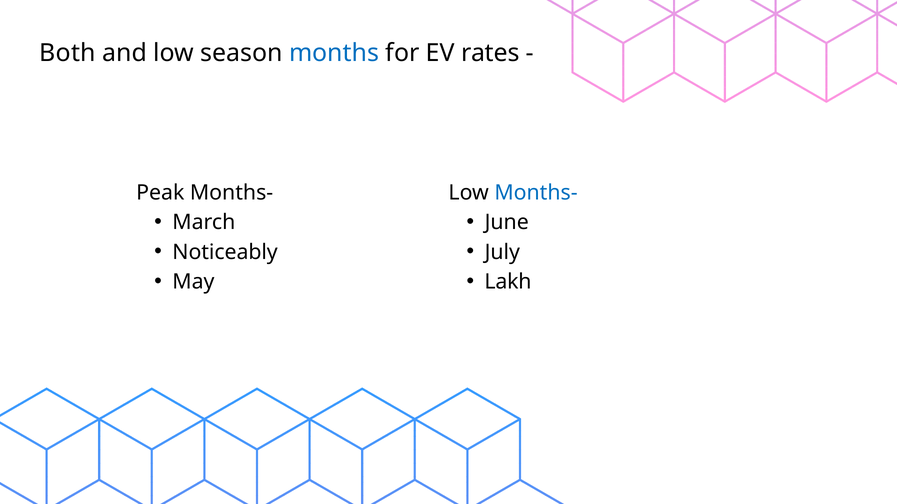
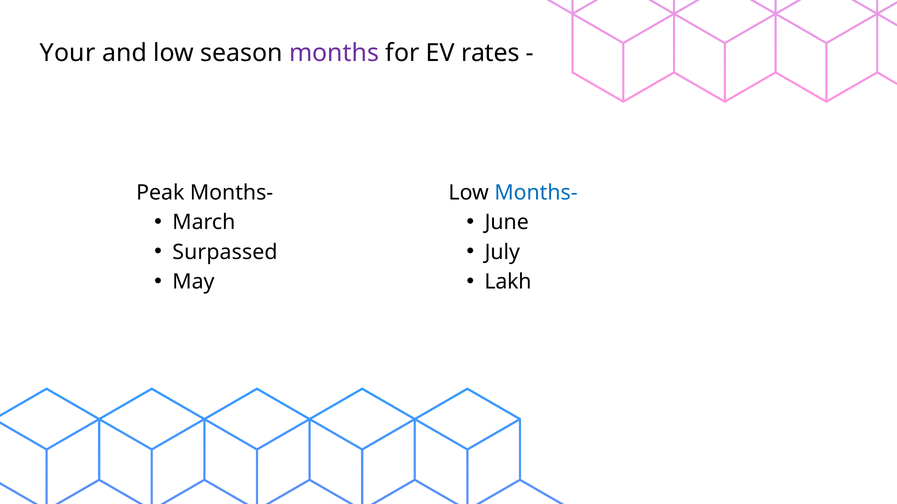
Both: Both -> Your (68, 53)
months colour: blue -> purple (334, 53)
Noticeably: Noticeably -> Surpassed (225, 252)
